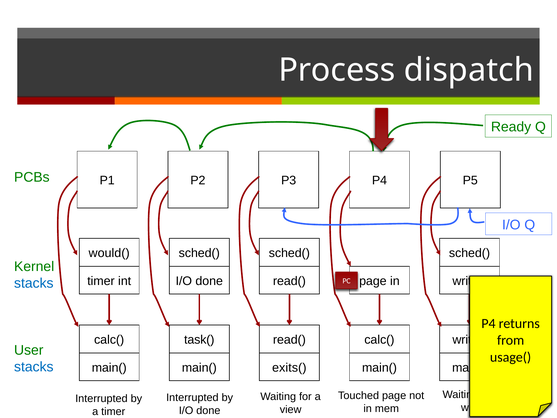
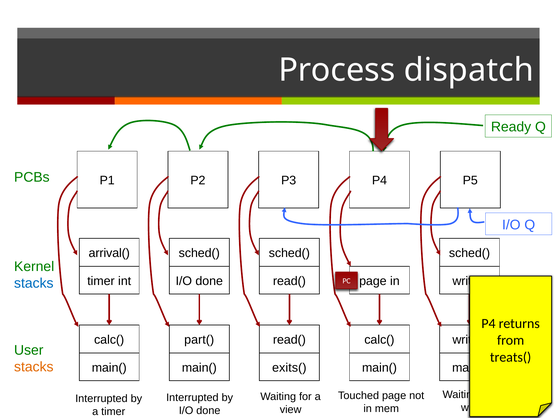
would(: would( -> arrival( (109, 253)
task(: task( -> part( (199, 340)
usage(: usage( -> treats( (511, 357)
stacks colour: blue -> orange (34, 367)
